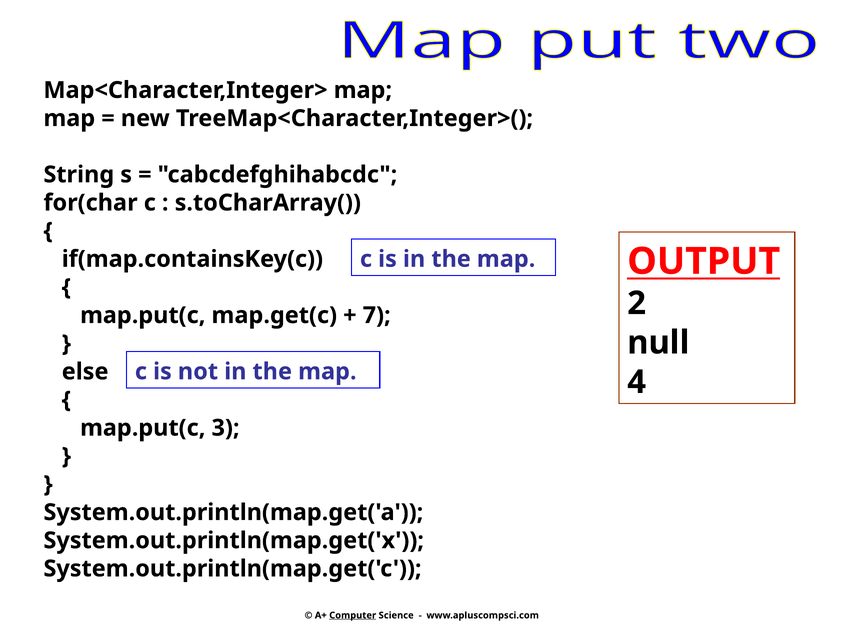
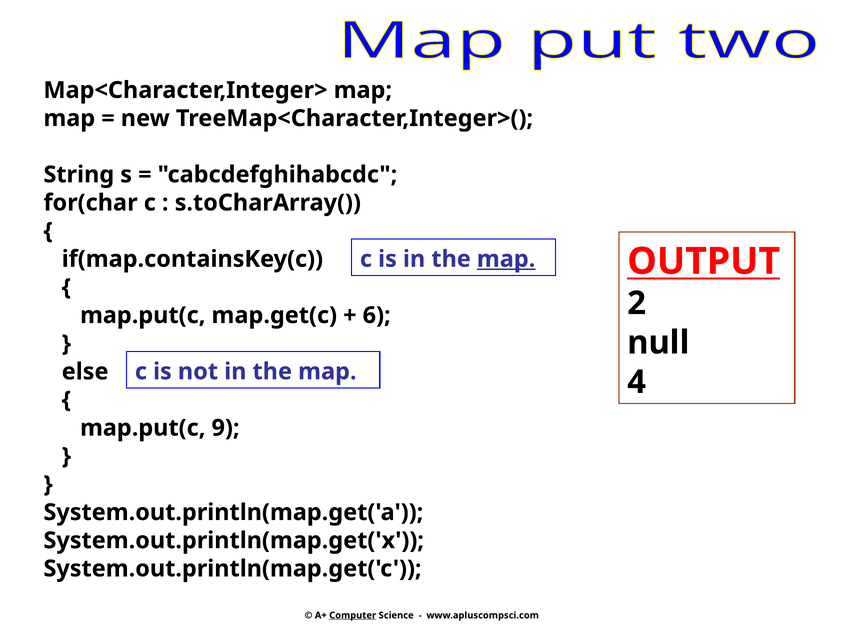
map underline: none -> present (506, 259)
7: 7 -> 6 (377, 315)
3: 3 -> 9 (226, 428)
